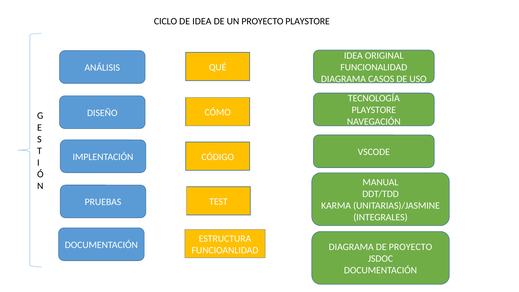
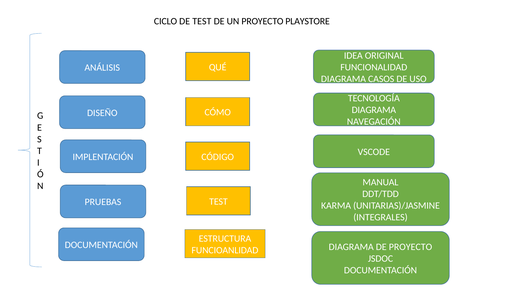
DE IDEA: IDEA -> TEST (202, 21)
PLAYSTORE: PLAYSTORE -> DIAGRAMA (374, 110)
